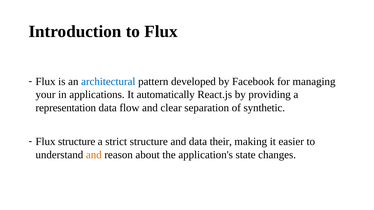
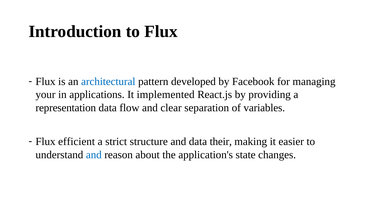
automatically: automatically -> implemented (166, 95)
synthetic: synthetic -> variables (264, 108)
Flux structure: structure -> efficient (77, 142)
and colour: orange -> blue (94, 155)
